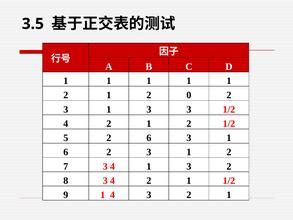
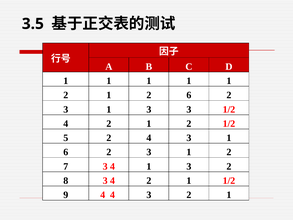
2 0: 0 -> 6 (189, 95)
2 6: 6 -> 4 (149, 138)
9 1: 1 -> 4 (103, 195)
